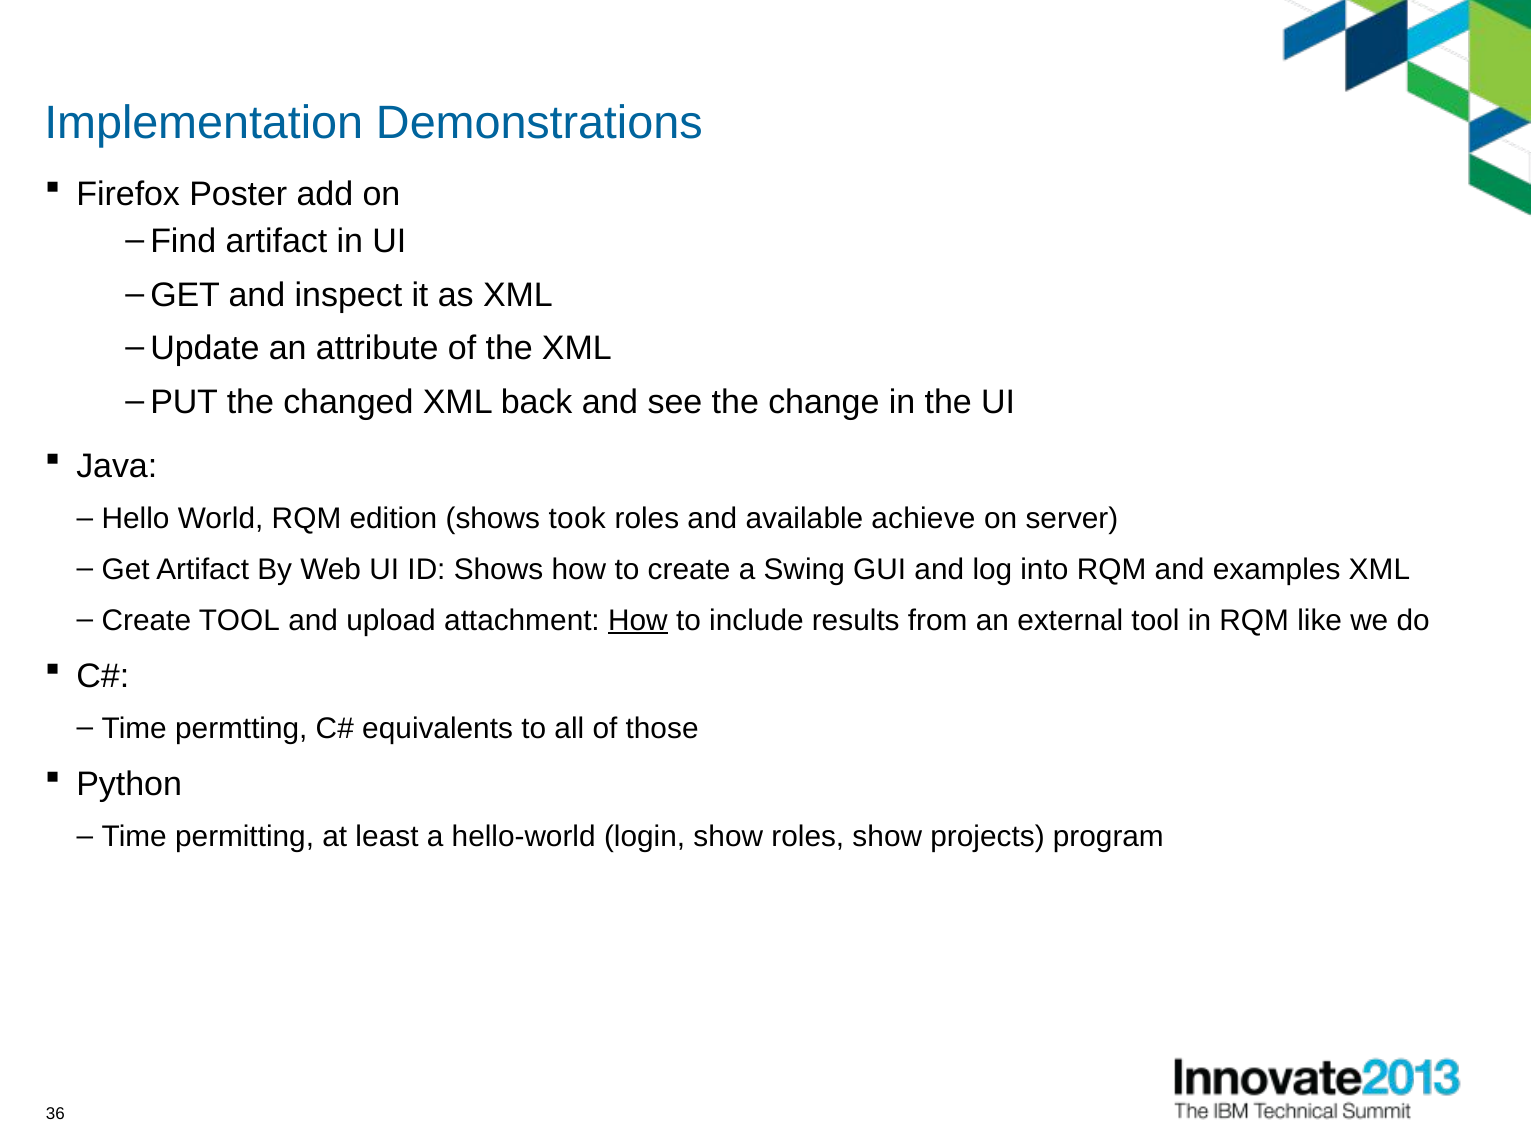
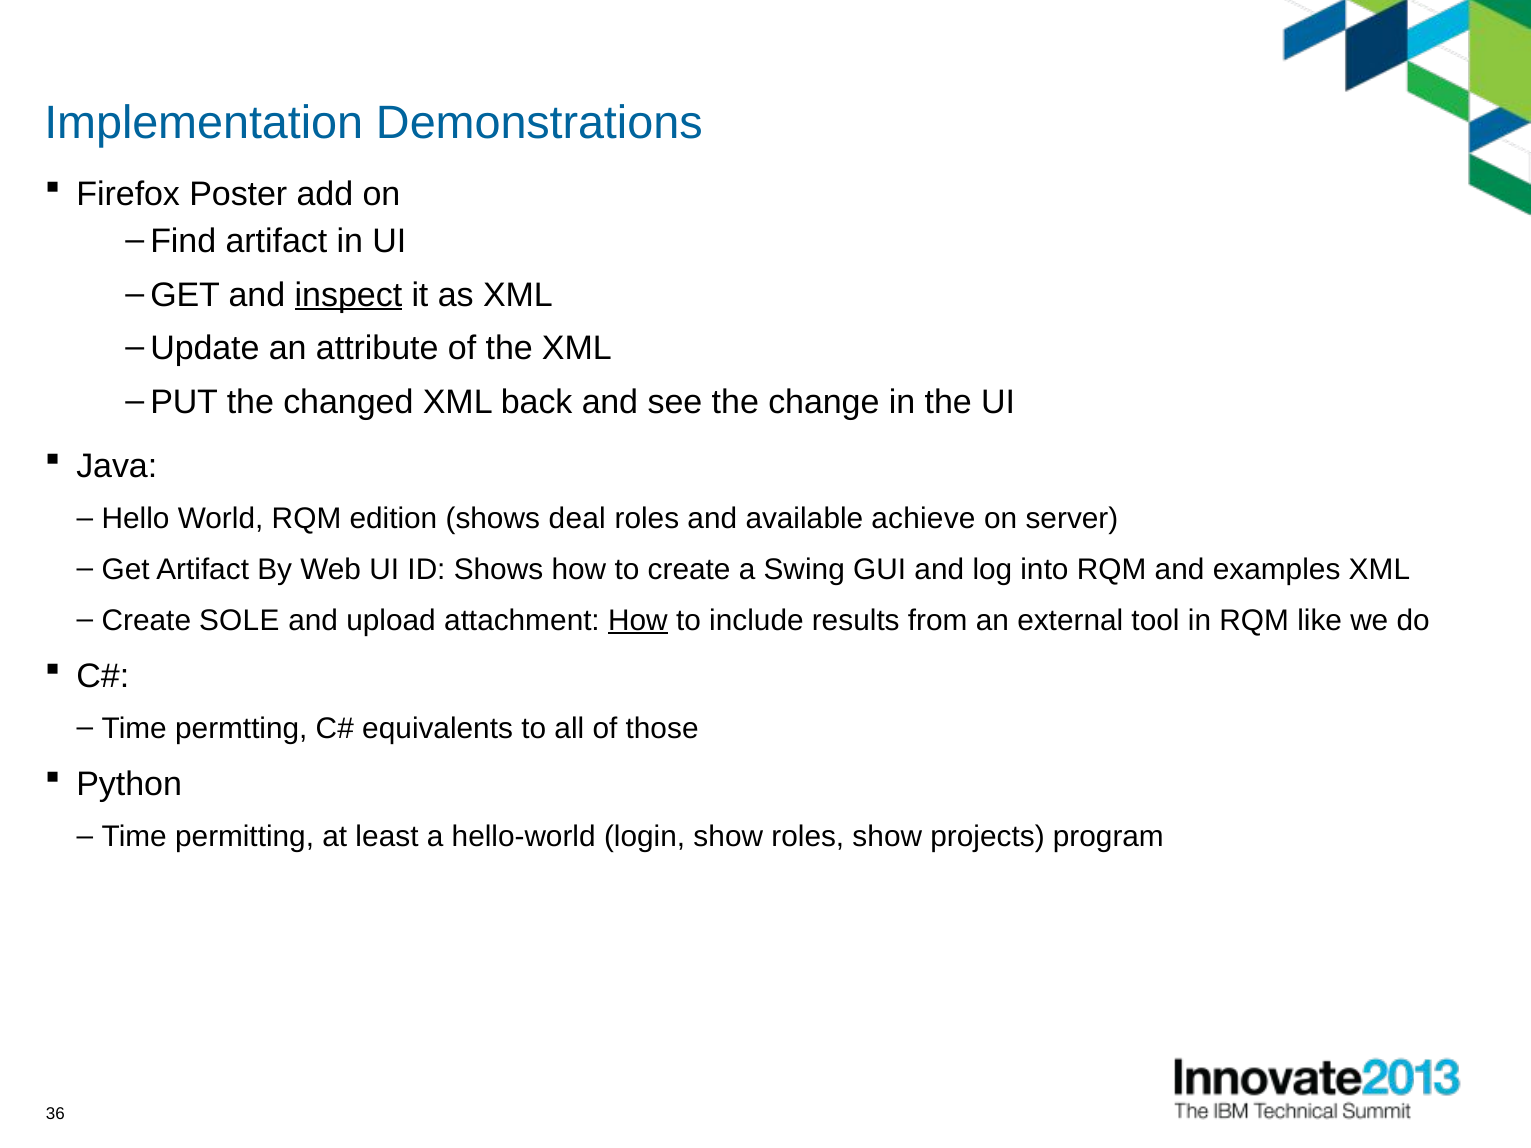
inspect underline: none -> present (348, 295)
took: took -> deal (577, 519)
Create TOOL: TOOL -> SOLE (239, 620)
